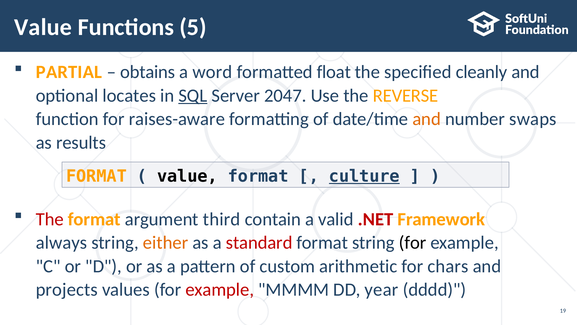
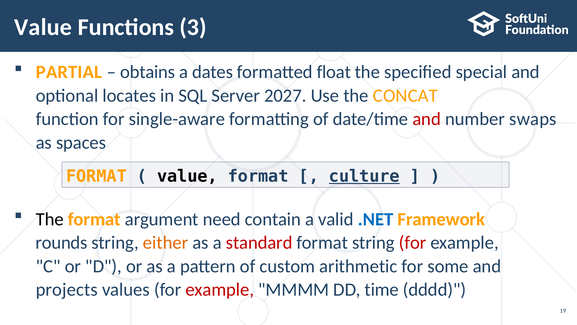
5: 5 -> 3 (193, 27)
word: word -> dates (213, 72)
cleanly: cleanly -> special (481, 72)
SQL underline: present -> none (193, 95)
2047: 2047 -> 2027 (285, 95)
REVERSE: REVERSE -> CONCAT (405, 95)
raises-aware: raises-aware -> single-aware (177, 119)
and colour: orange -> red (427, 119)
results: results -> spaces (81, 142)
The colour: red -> black (50, 219)
third: third -> need (222, 219)
.NET colour: red -> blue (376, 219)
always: always -> rounds (62, 242)
for colour: black -> red (413, 242)
chars: chars -> some (448, 266)
year: year -> time (382, 289)
